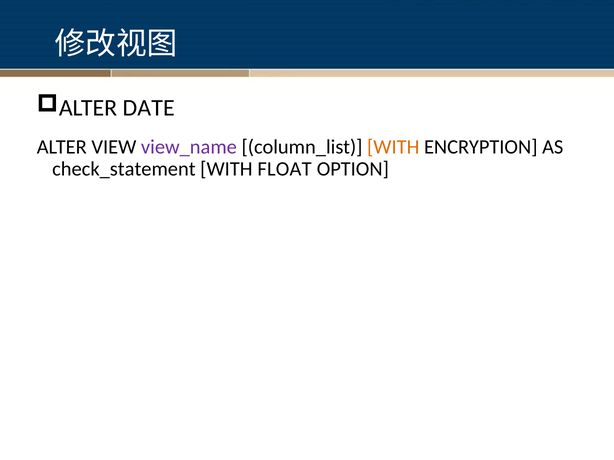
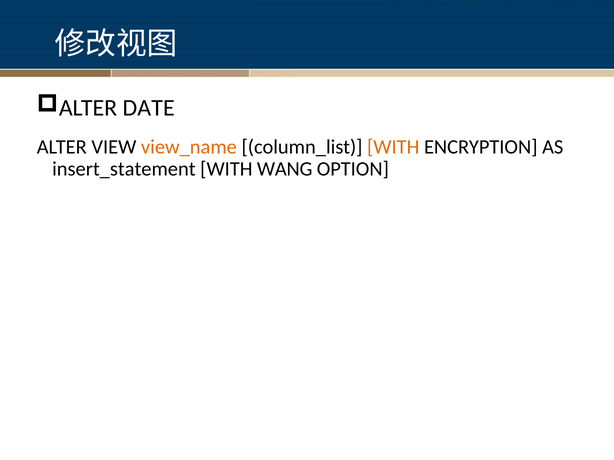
view_name colour: purple -> orange (189, 147)
check_statement: check_statement -> insert_statement (124, 169)
FLOAT: FLOAT -> WANG (285, 169)
